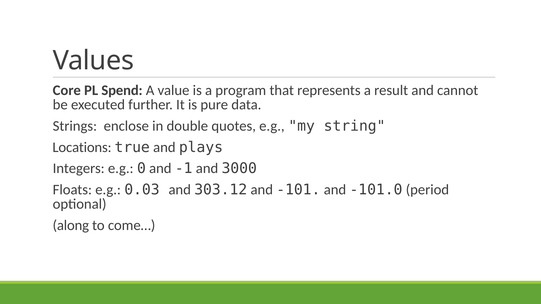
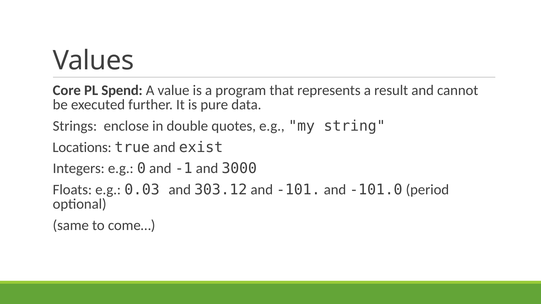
plays: plays -> exist (201, 147)
along: along -> same (71, 225)
